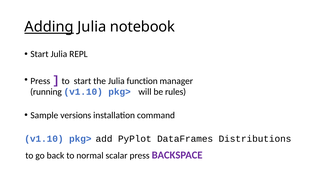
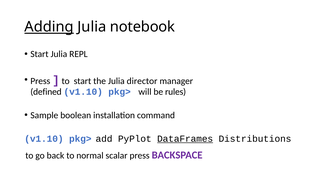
function: function -> director (142, 81)
running: running -> defined (46, 92)
versions: versions -> boolean (76, 115)
DataFrames underline: none -> present (185, 139)
